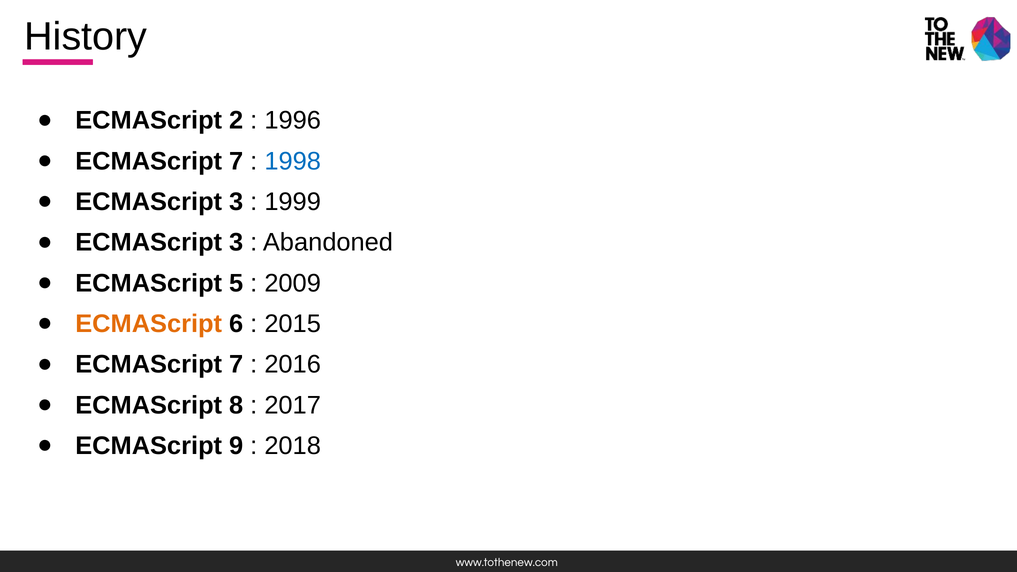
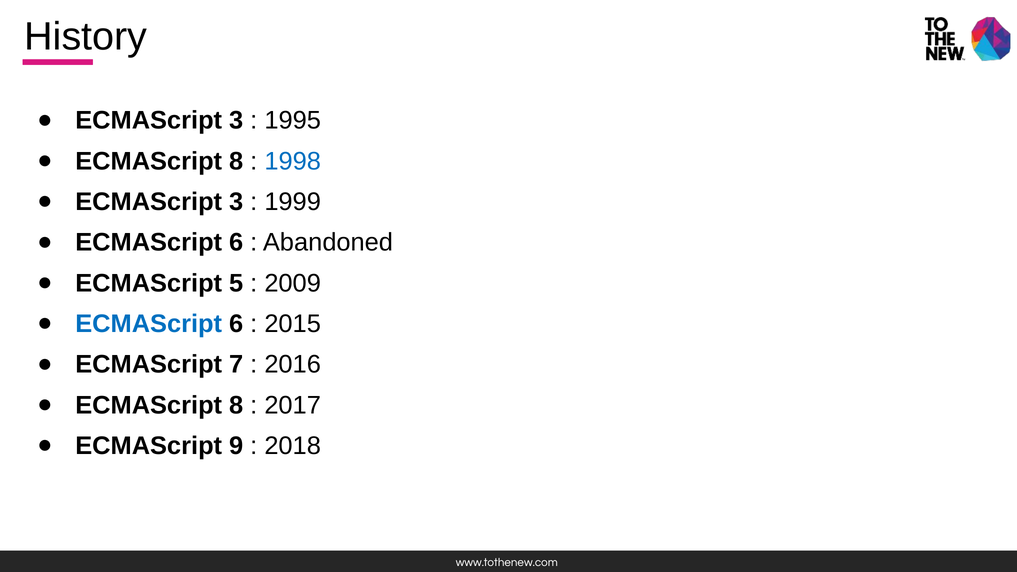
2: 2 -> 3 (236, 121)
1996: 1996 -> 1995 (293, 121)
7: 7 -> 8 (236, 161)
3: 3 -> 6 (236, 243)
ECMAScript colour: orange -> blue (149, 324)
